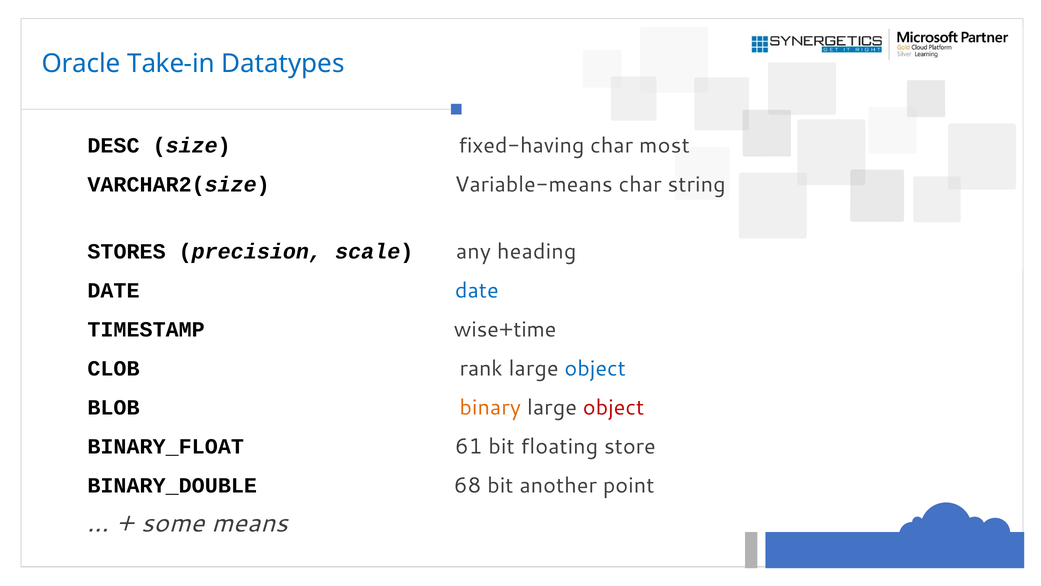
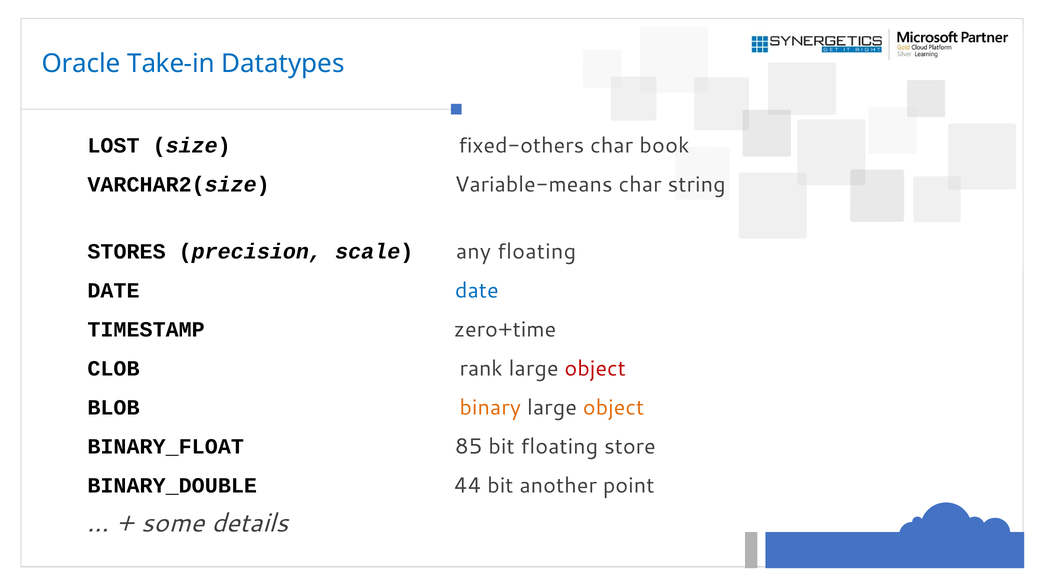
DESC: DESC -> LOST (113, 146)
fixed-having: fixed-having -> fixed-others (521, 146)
most: most -> book (664, 146)
any heading: heading -> floating (537, 252)
wise+time: wise+time -> zero+time (505, 330)
object colour: blue -> red (595, 368)
object colour: red -> orange (614, 407)
61: 61 -> 85 (469, 446)
68: 68 -> 44 (468, 485)
means: means -> details (250, 523)
